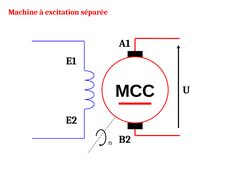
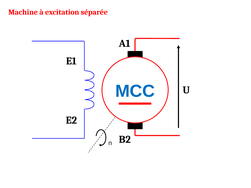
MCC colour: black -> blue (135, 91)
